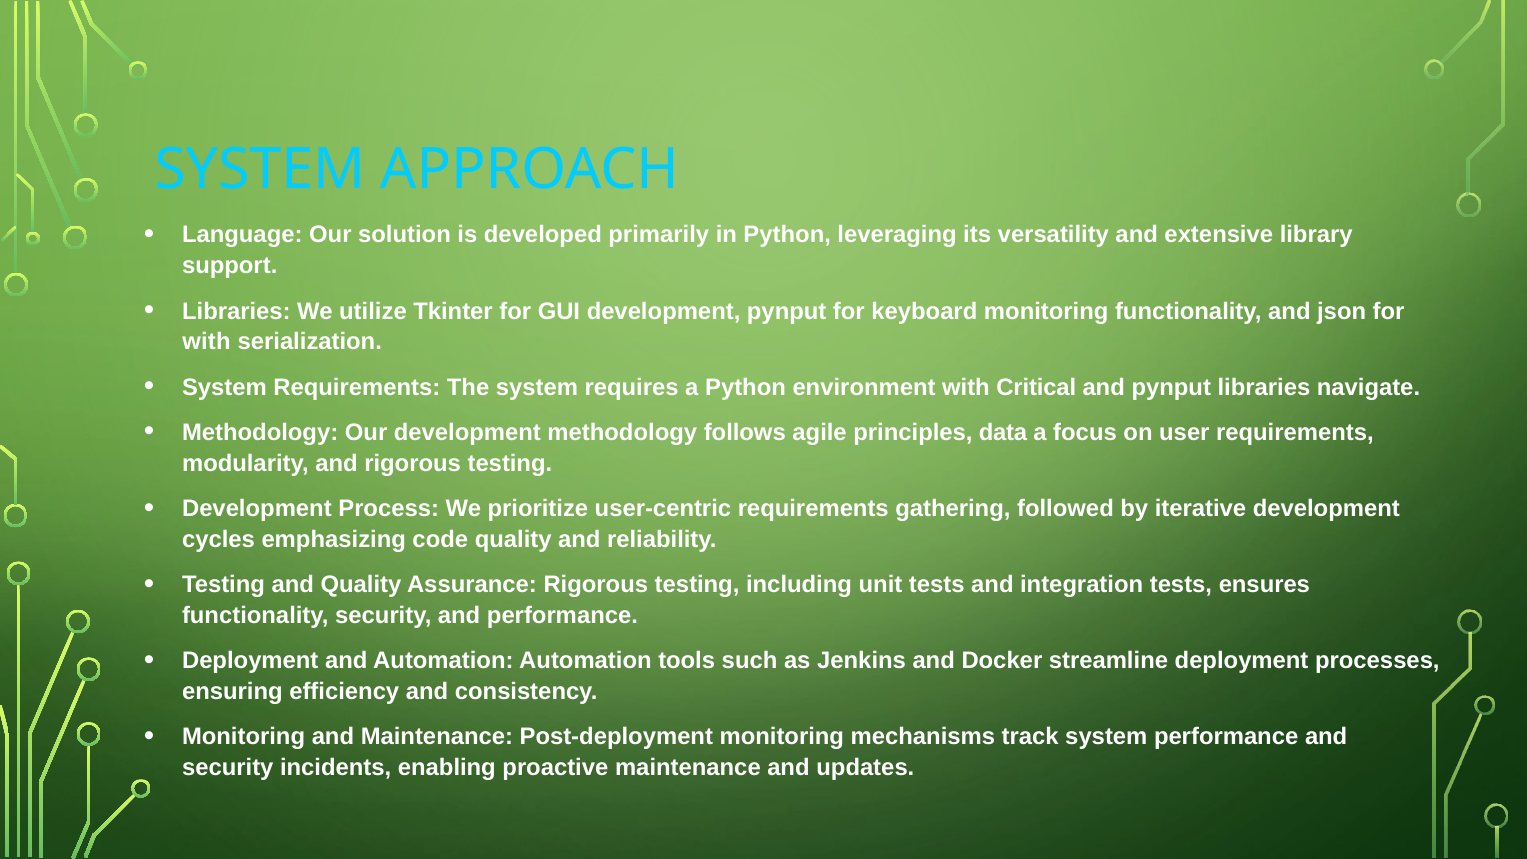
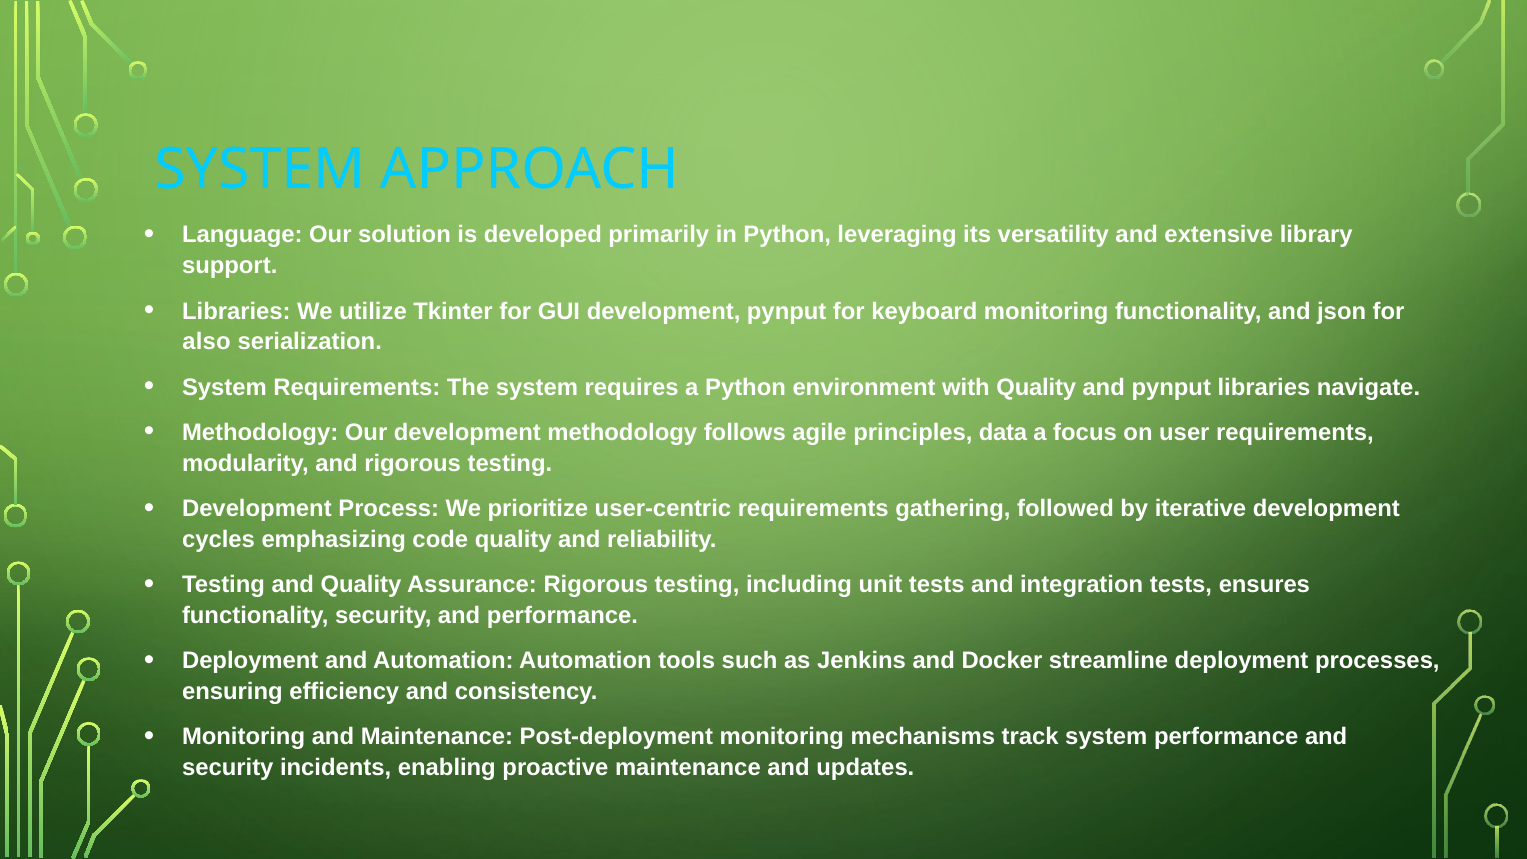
with: with -> also (206, 342)
with Critical: Critical -> Quality (1036, 387)
